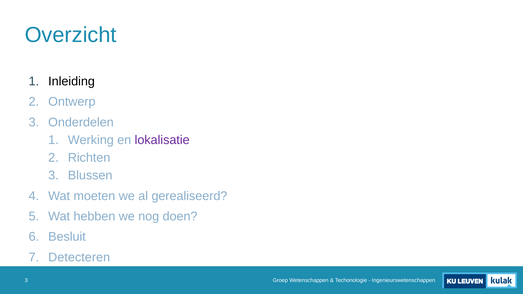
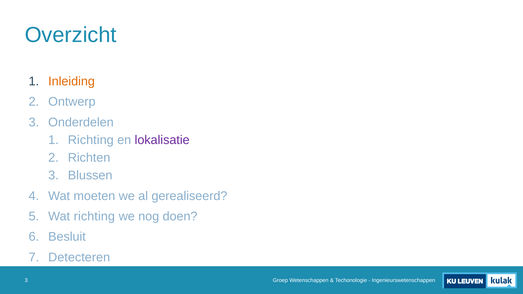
Inleiding colour: black -> orange (72, 81)
Werking: Werking -> Richting (91, 140)
Wat hebben: hebben -> richting (94, 217)
